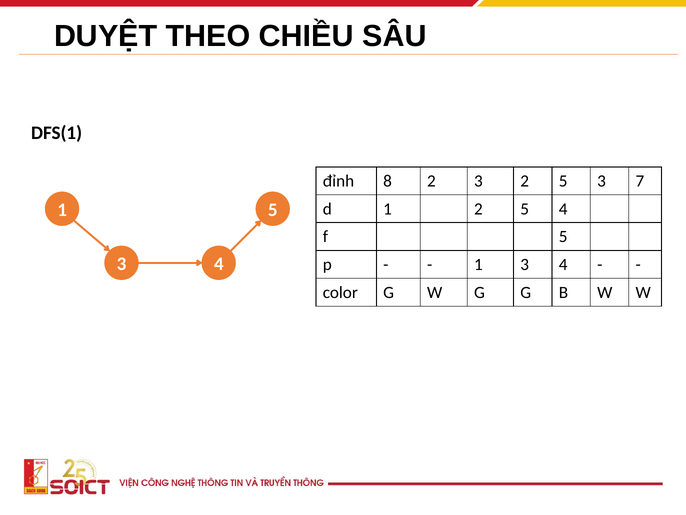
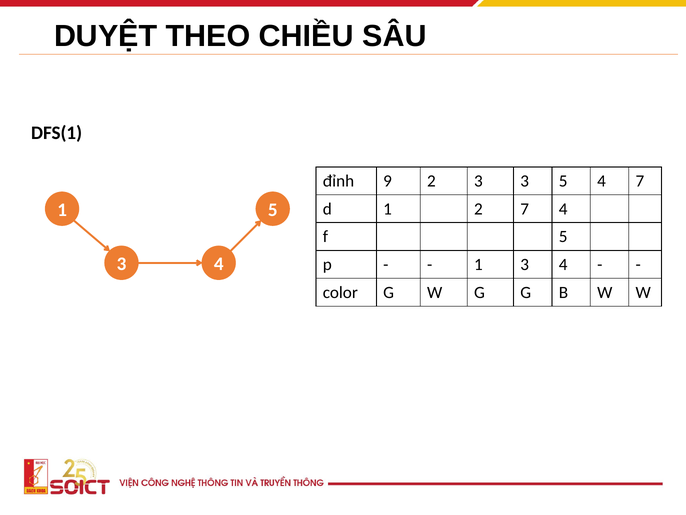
8: 8 -> 9 (388, 181)
3 2: 2 -> 3 (525, 181)
5 3: 3 -> 4 (602, 181)
1 2 5: 5 -> 7 (525, 209)
